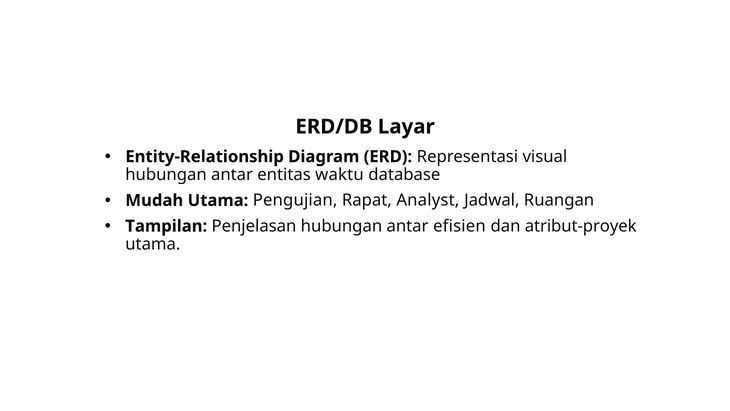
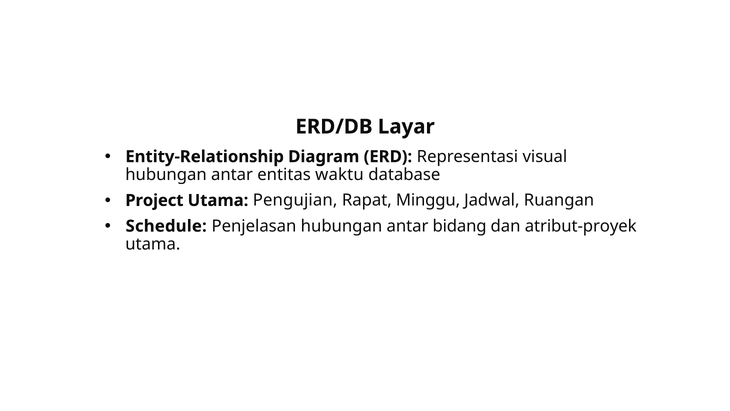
Mudah: Mudah -> Project (154, 200)
Analyst: Analyst -> Minggu (428, 200)
Tampilan: Tampilan -> Schedule (166, 226)
efisien: efisien -> bidang (460, 226)
